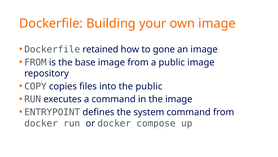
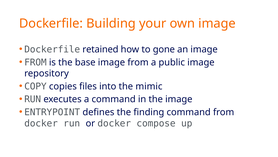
the public: public -> mimic (149, 86)
system: system -> finding (149, 112)
